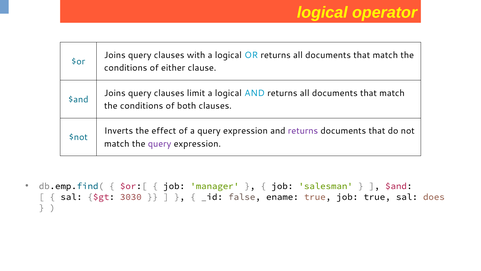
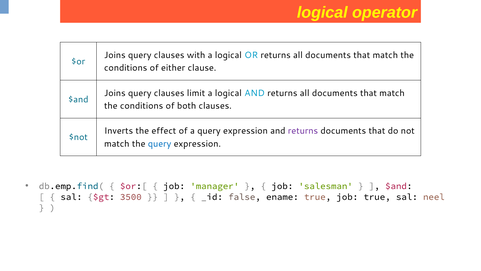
query colour: purple -> blue (160, 143)
3030: 3030 -> 3500 (131, 197)
does: does -> neel (434, 197)
